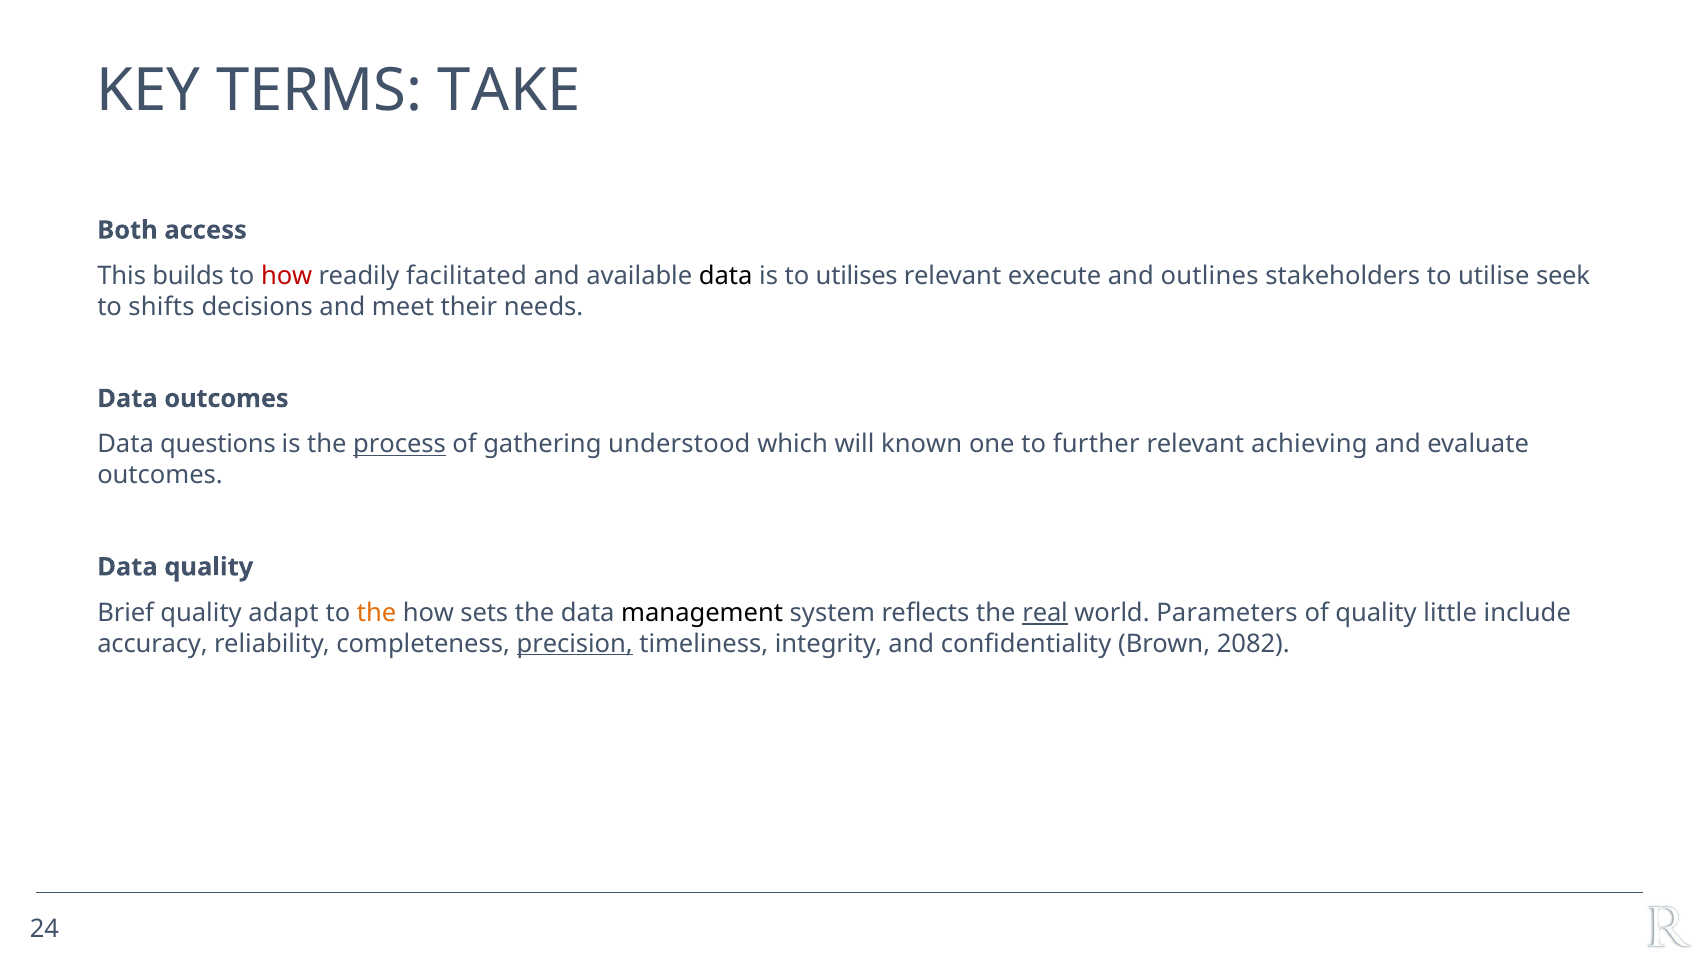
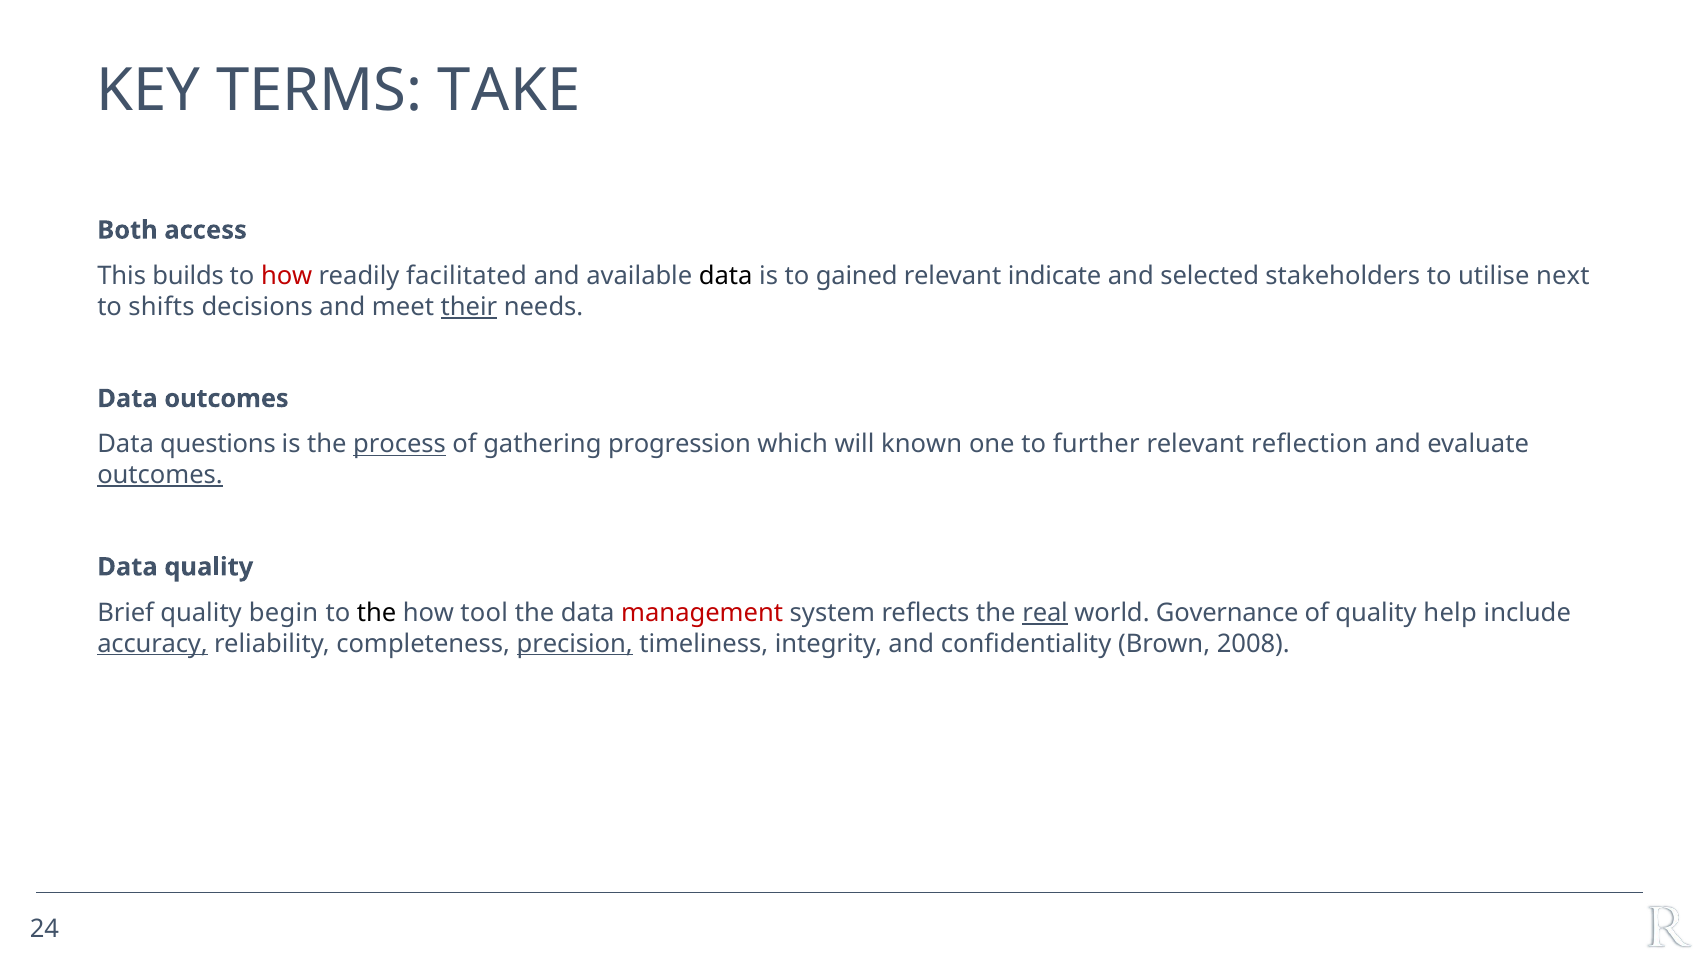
utilises: utilises -> gained (857, 276)
execute: execute -> indicate (1055, 276)
outlines: outlines -> selected (1210, 276)
seek: seek -> next (1563, 276)
their underline: none -> present (469, 307)
understood: understood -> progression (679, 445)
achieving: achieving -> reflection (1309, 445)
outcomes underline: none -> present (160, 475)
adapt: adapt -> begin (284, 613)
the colour: orange -> black (377, 613)
sets: sets -> tool (484, 613)
management colour: black -> red (702, 613)
Parameters: Parameters -> Governance (1227, 613)
little: little -> help (1450, 613)
accuracy underline: none -> present (152, 644)
2082: 2082 -> 2008 (1253, 644)
